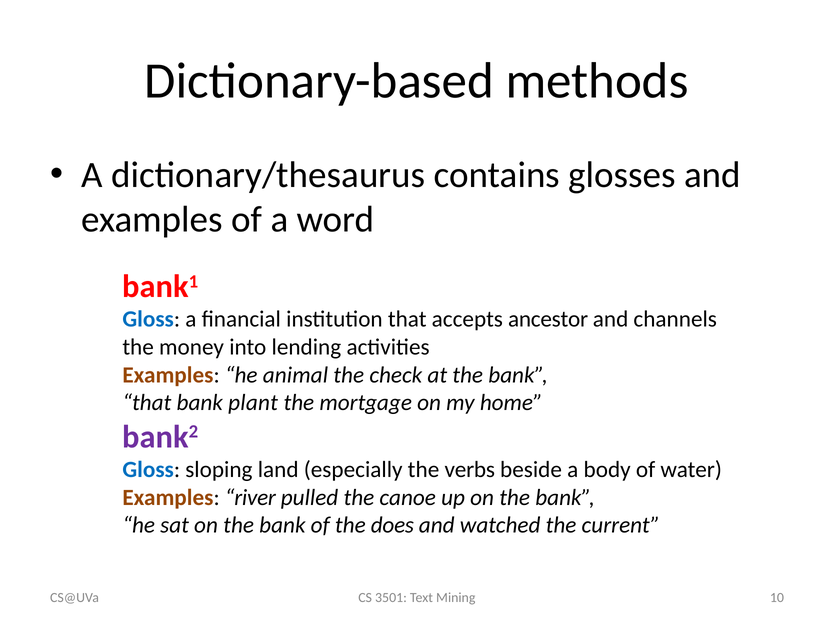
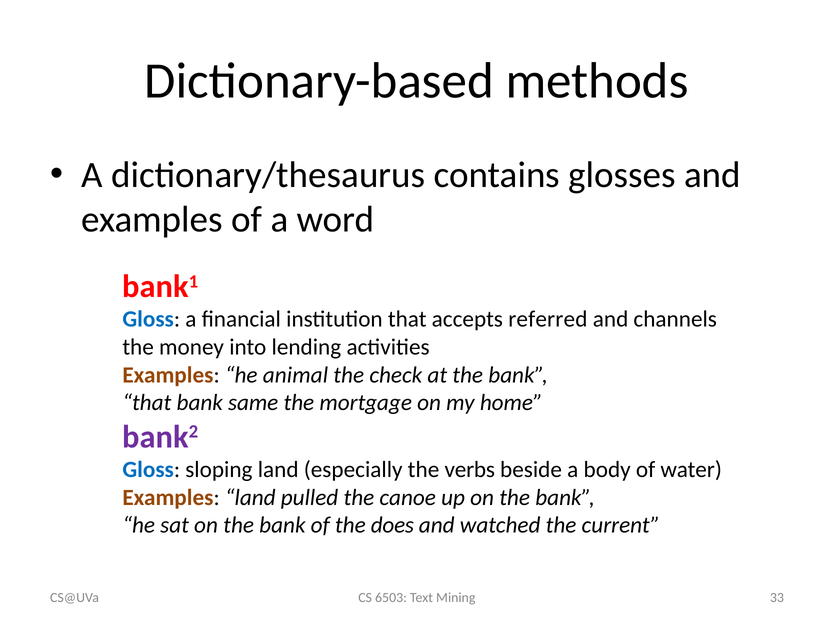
ancestor: ancestor -> referred (548, 319)
plant: plant -> same (253, 402)
Examples river: river -> land (250, 497)
3501: 3501 -> 6503 (391, 597)
10: 10 -> 33 (777, 597)
